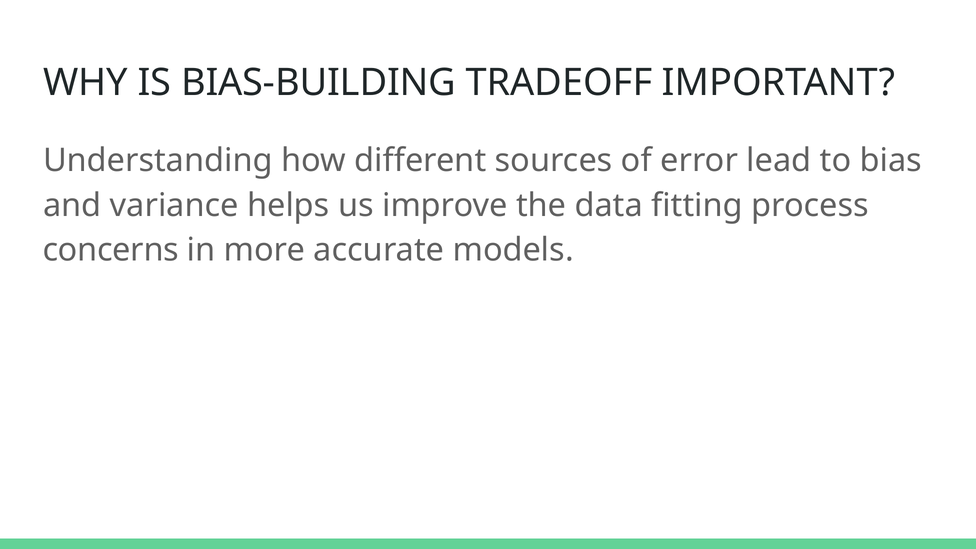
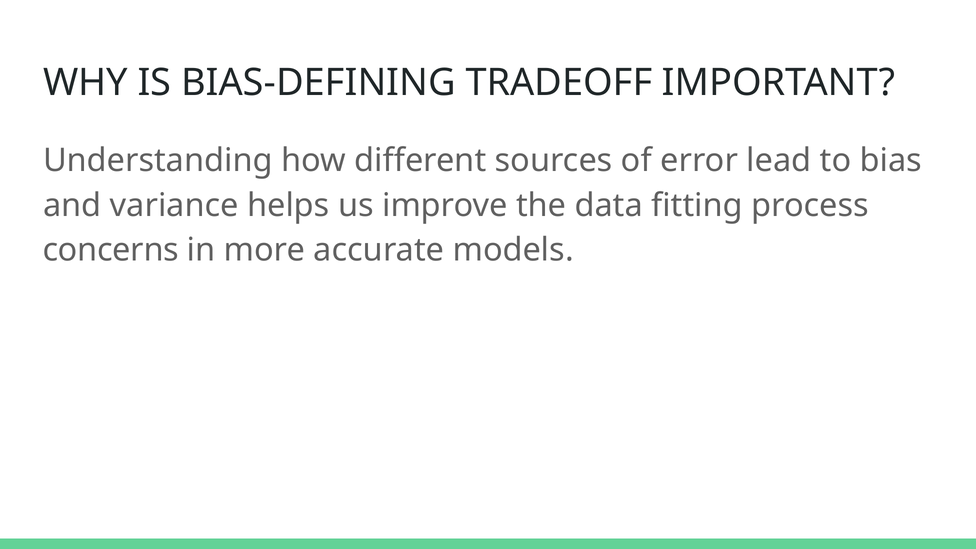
BIAS-BUILDING: BIAS-BUILDING -> BIAS-DEFINING (318, 83)
